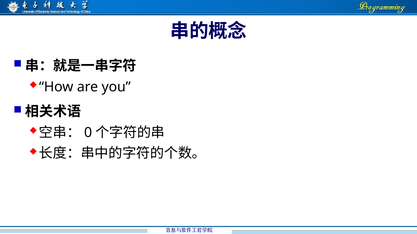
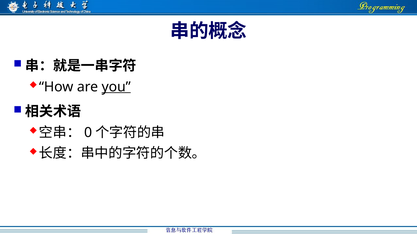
you underline: none -> present (116, 87)
